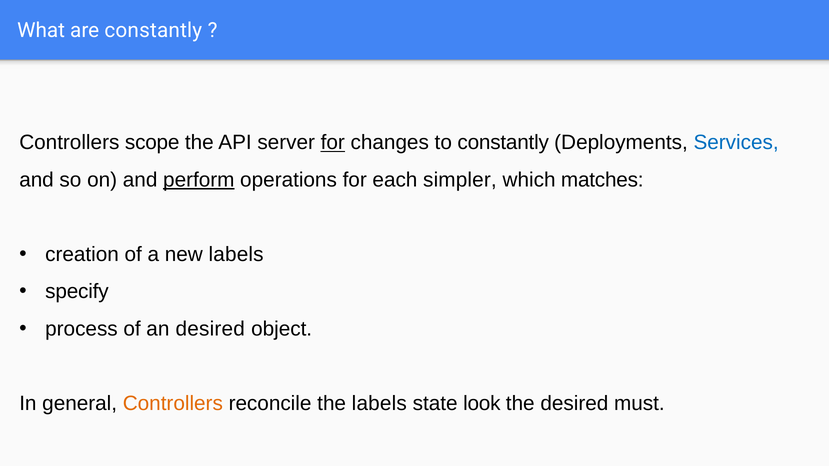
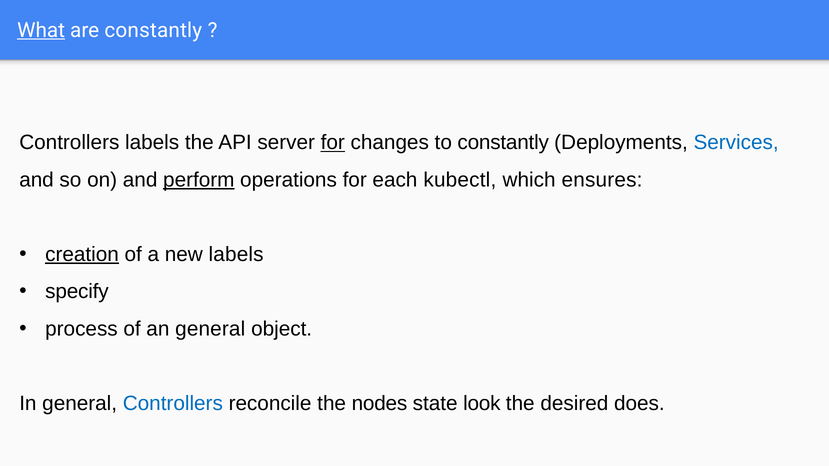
What underline: none -> present (41, 30)
Controllers scope: scope -> labels (152, 143)
simpler: simpler -> kubectl (460, 180)
matches: matches -> ensures (602, 180)
creation underline: none -> present (82, 255)
an desired: desired -> general (210, 329)
Controllers colour: orange -> blue (173, 404)
the labels: labels -> nodes (379, 404)
must: must -> does (639, 404)
